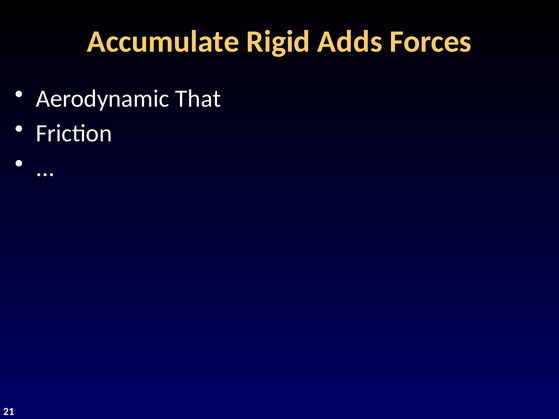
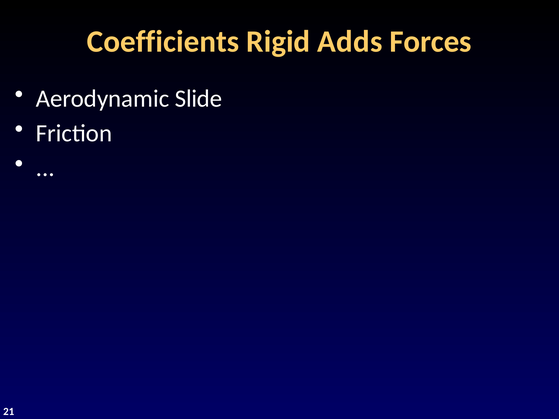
Accumulate: Accumulate -> Coefficients (163, 42)
That: That -> Slide (198, 99)
